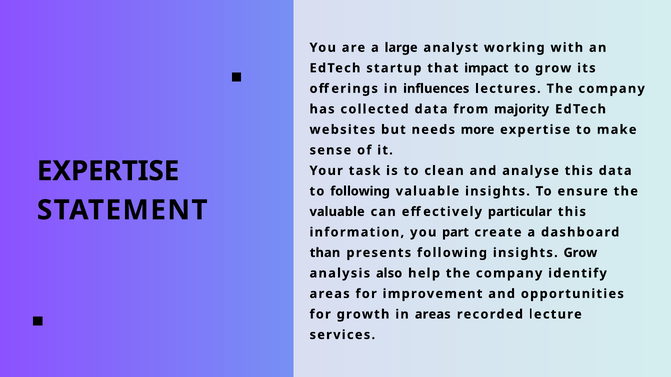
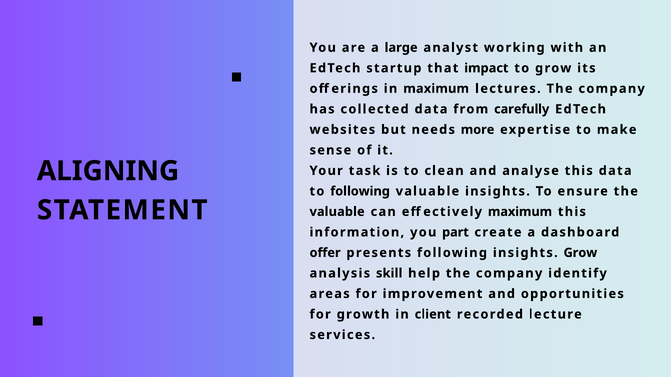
in influences: influences -> maximum (436, 89)
majority: majority -> carefully (522, 109)
EXPERTISE: EXPERTISE -> ALIGNING (108, 171)
effectively particular: particular -> maximum (520, 212)
than: than -> offer (325, 253)
also: also -> skill (389, 274)
in areas: areas -> client (433, 315)
